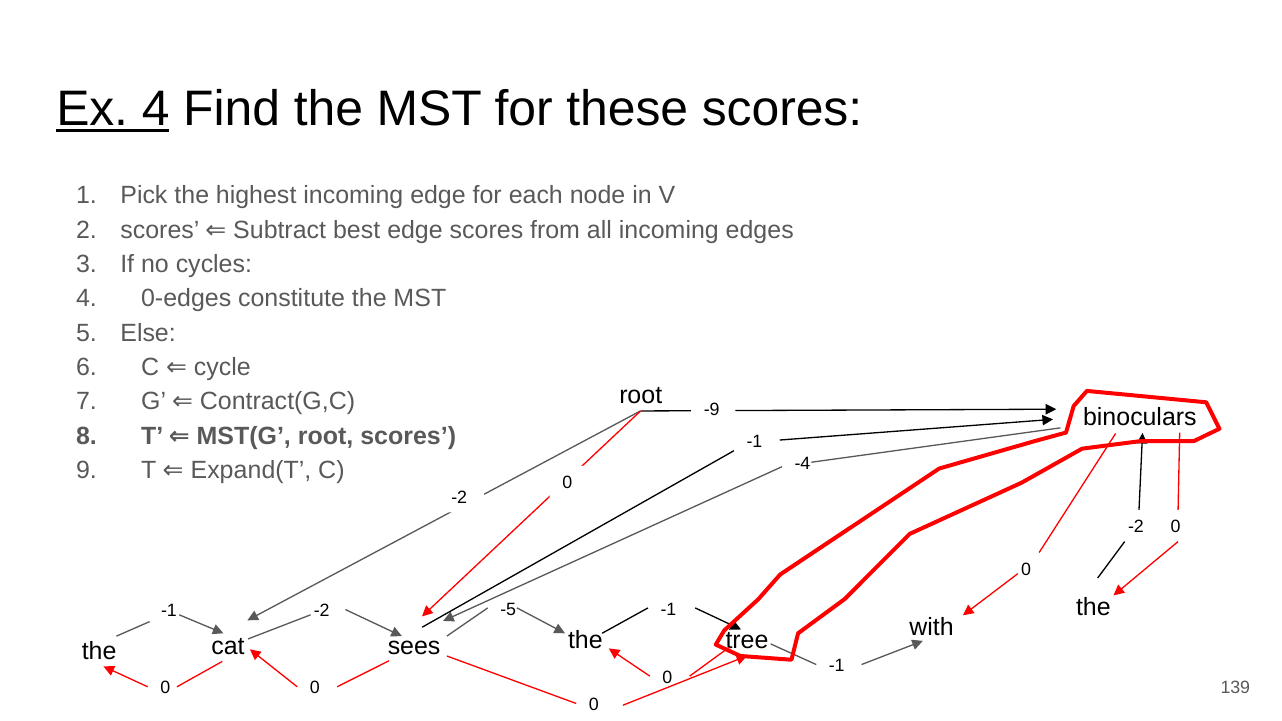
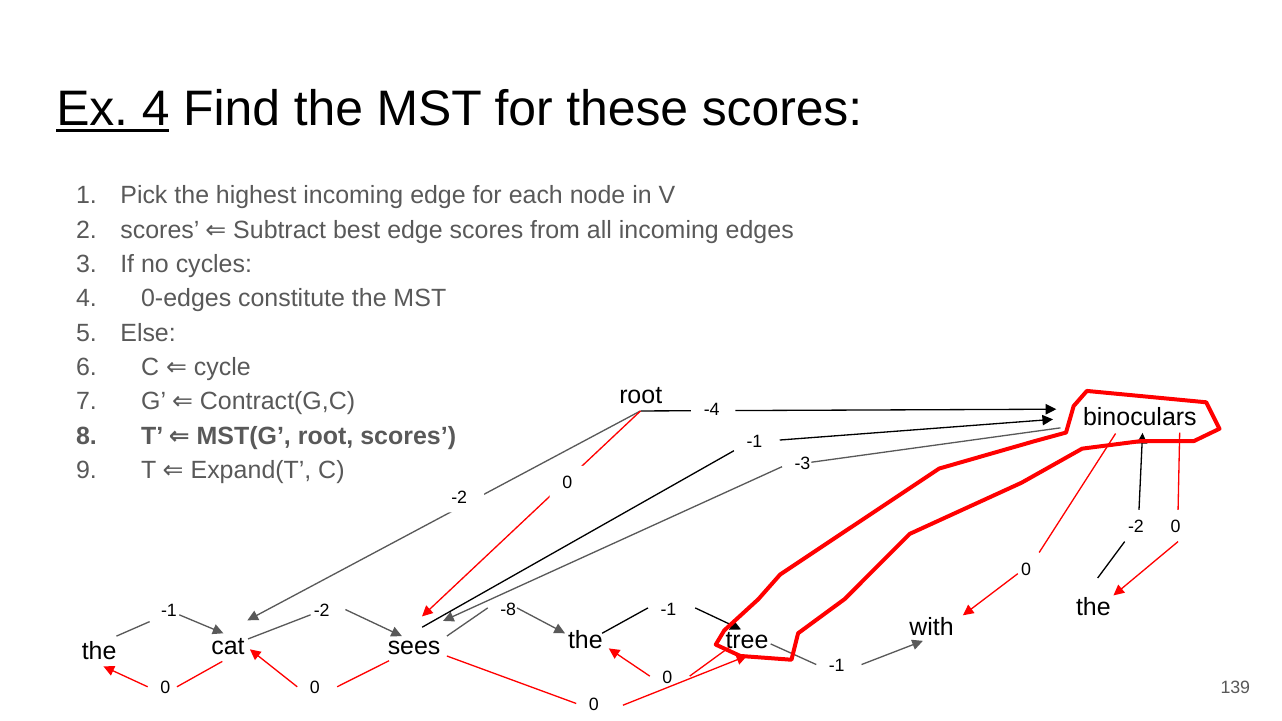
-9: -9 -> -4 (712, 409)
-4: -4 -> -3 (803, 464)
-5: -5 -> -8 (508, 609)
